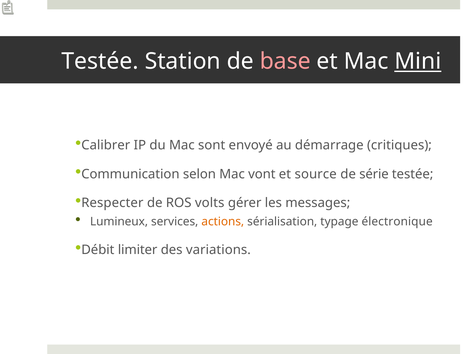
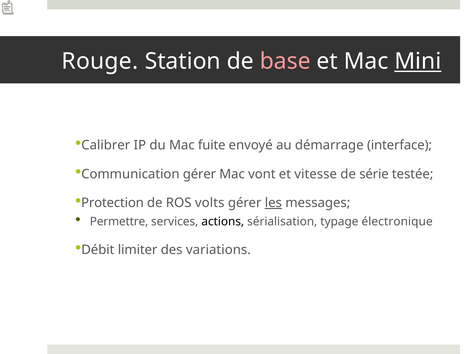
Testée: Testée -> Rouge (100, 61)
sont: sont -> fuite (212, 145)
critiques: critiques -> interface (399, 145)
Communication selon: selon -> gérer (199, 174)
source: source -> vitesse (316, 174)
Respecter: Respecter -> Protection (112, 203)
les underline: none -> present (273, 203)
Lumineux: Lumineux -> Permettre (119, 222)
actions colour: orange -> black (223, 222)
